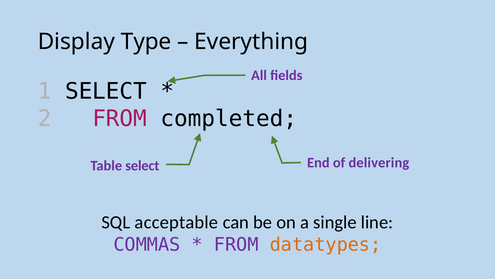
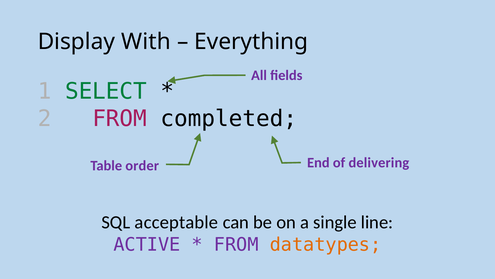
Type: Type -> With (146, 42)
SELECT colour: black -> green (106, 91)
Table select: select -> order (142, 165)
COMMAS: COMMAS -> ACTIVE (147, 244)
